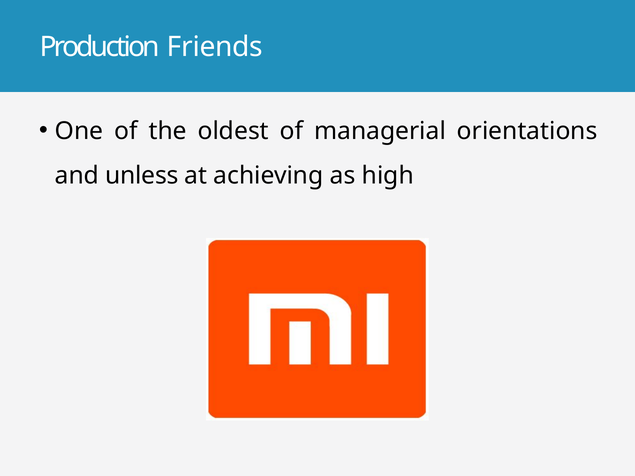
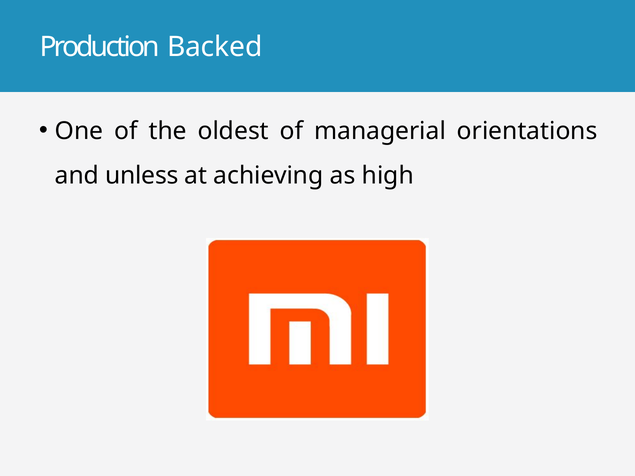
Friends: Friends -> Backed (215, 47)
